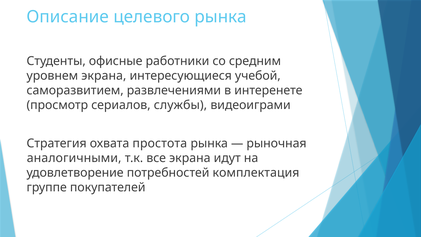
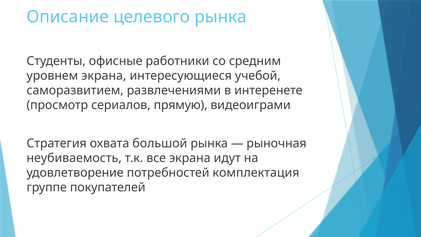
службы: службы -> прямую (181, 105)
простота: простота -> большой (160, 143)
аналогичными: аналогичными -> неубиваемость (74, 158)
